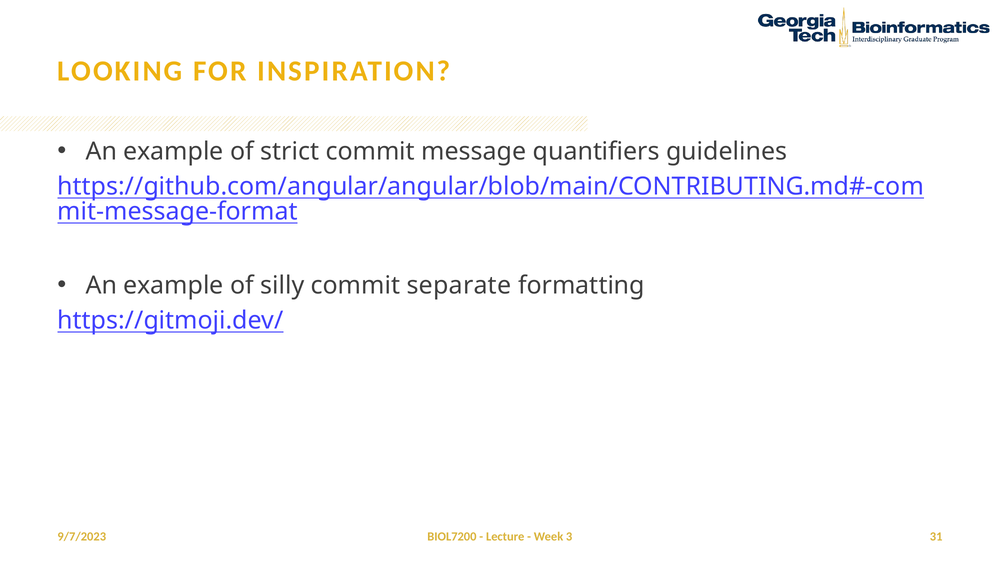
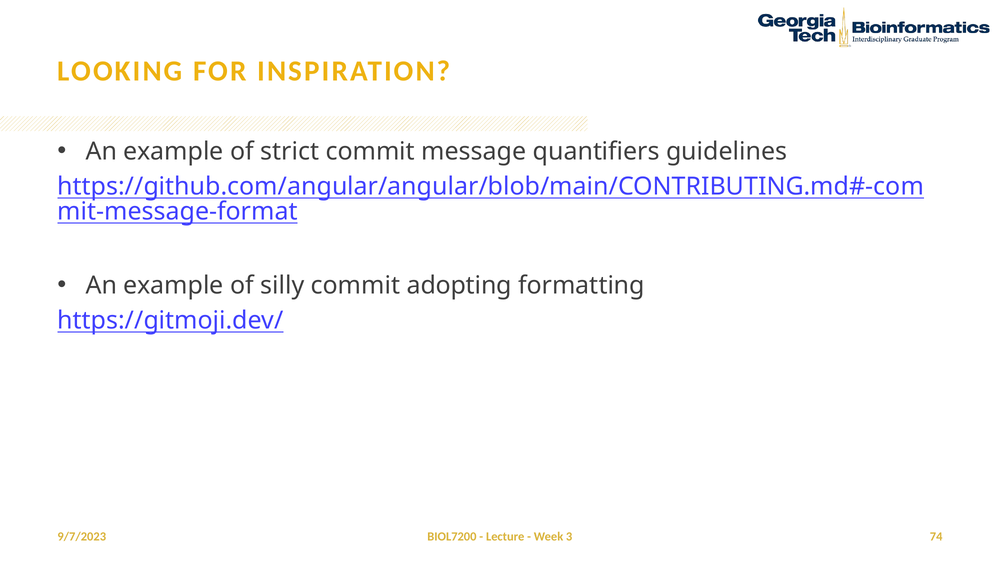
separate: separate -> adopting (459, 286)
31: 31 -> 74 (936, 537)
